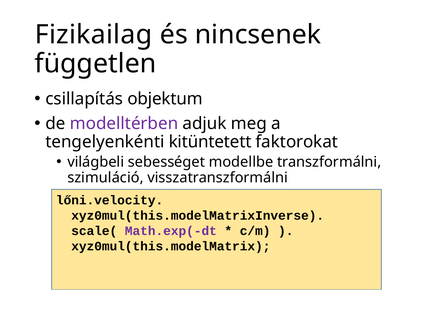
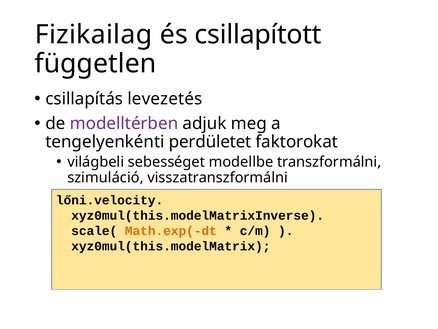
nincsenek: nincsenek -> csillapított (258, 35)
objektum: objektum -> levezetés (165, 99)
kitüntetett: kitüntetett -> perdületet (210, 142)
Math.exp(-dt colour: purple -> orange (171, 231)
